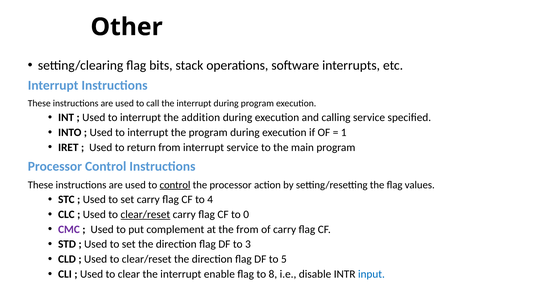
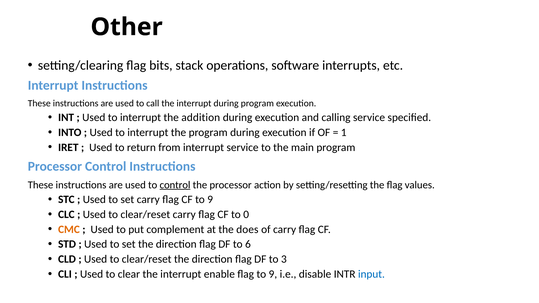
CF to 4: 4 -> 9 (210, 200)
clear/reset underline: present -> none (145, 215)
CMC colour: purple -> orange (69, 229)
the from: from -> does (247, 229)
3: 3 -> 6 (248, 244)
5: 5 -> 3 (284, 259)
flag to 8: 8 -> 9 (273, 274)
